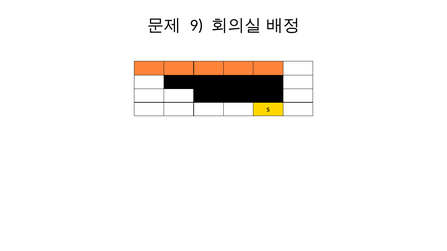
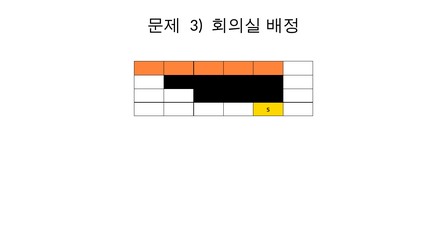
9: 9 -> 3 (196, 25)
